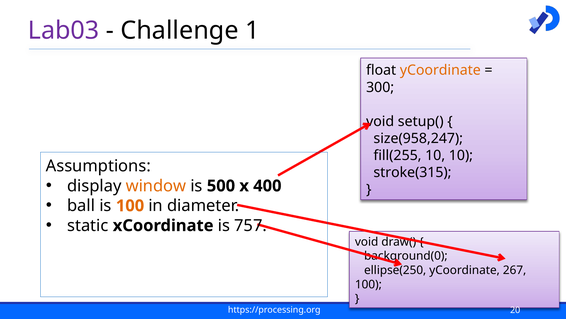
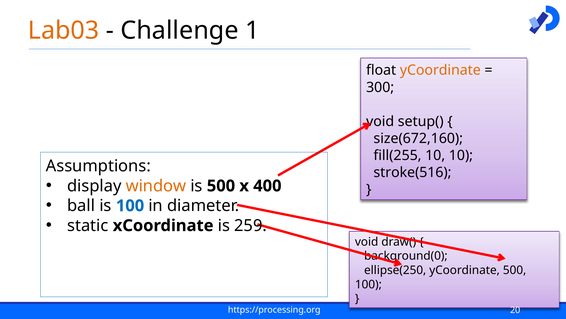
Lab03 colour: purple -> orange (64, 30)
size(958,247: size(958,247 -> size(672,160 (418, 138)
stroke(315: stroke(315 -> stroke(516 (412, 172)
100 colour: orange -> blue (130, 205)
757: 757 -> 259 (251, 225)
yCoordinate 267: 267 -> 500 (515, 270)
